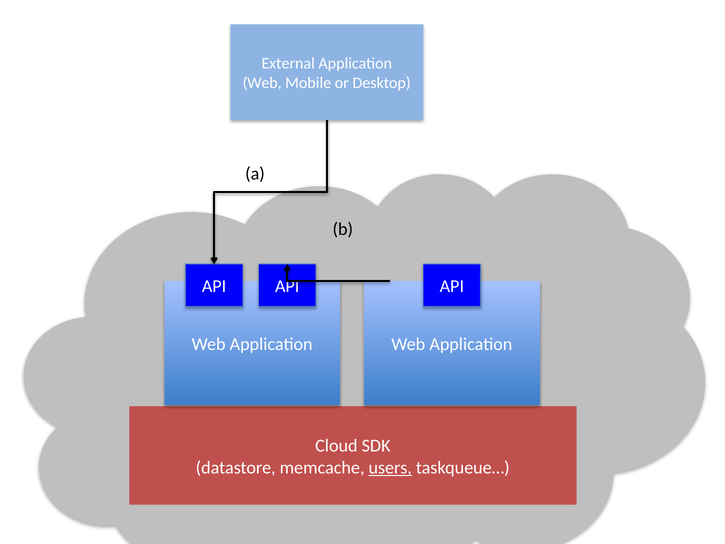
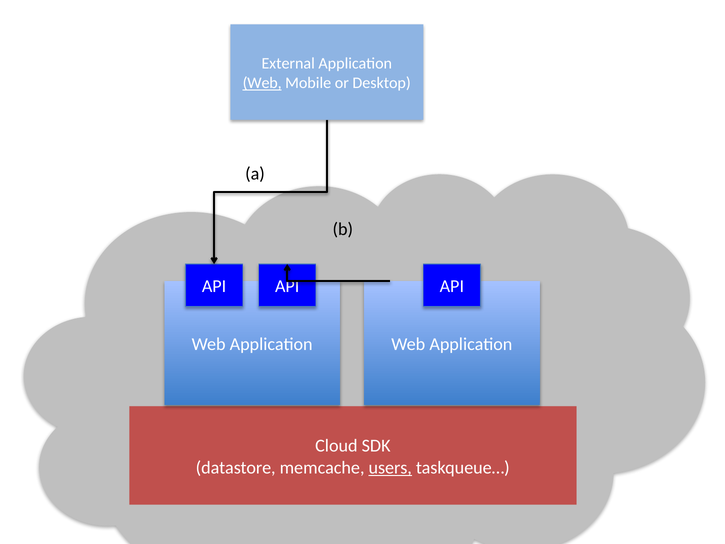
Web underline: none -> present (262, 83)
